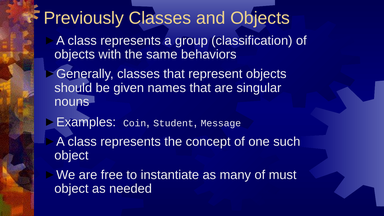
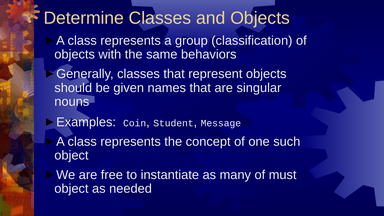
Previously: Previously -> Determine (84, 18)
